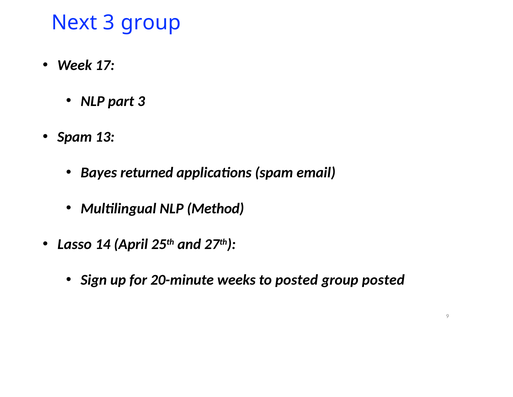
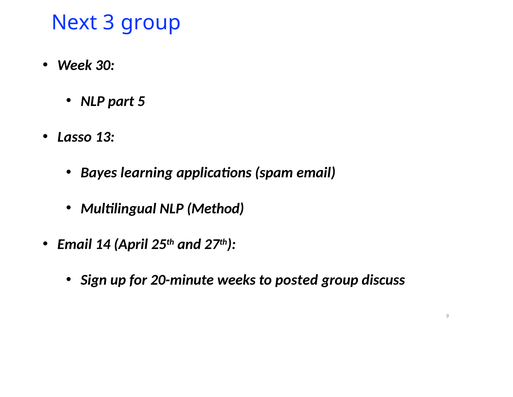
17: 17 -> 30 (105, 65)
part 3: 3 -> 5 (141, 101)
Spam: Spam -> Lasso (75, 137)
returned: returned -> learning (147, 172)
Lasso: Lasso -> Email (75, 244)
group posted: posted -> discuss (383, 280)
